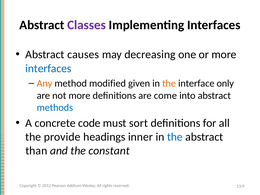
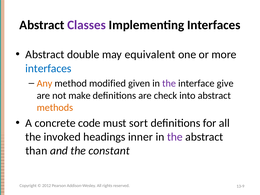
causes: causes -> double (83, 55)
decreasing: decreasing -> equivalent (150, 55)
the colour: orange -> purple (169, 83)
only: only -> give (225, 83)
not more: more -> make (79, 95)
come: come -> check (165, 95)
methods colour: blue -> orange (55, 108)
provide: provide -> invoked (62, 137)
the colour: blue -> purple (175, 137)
